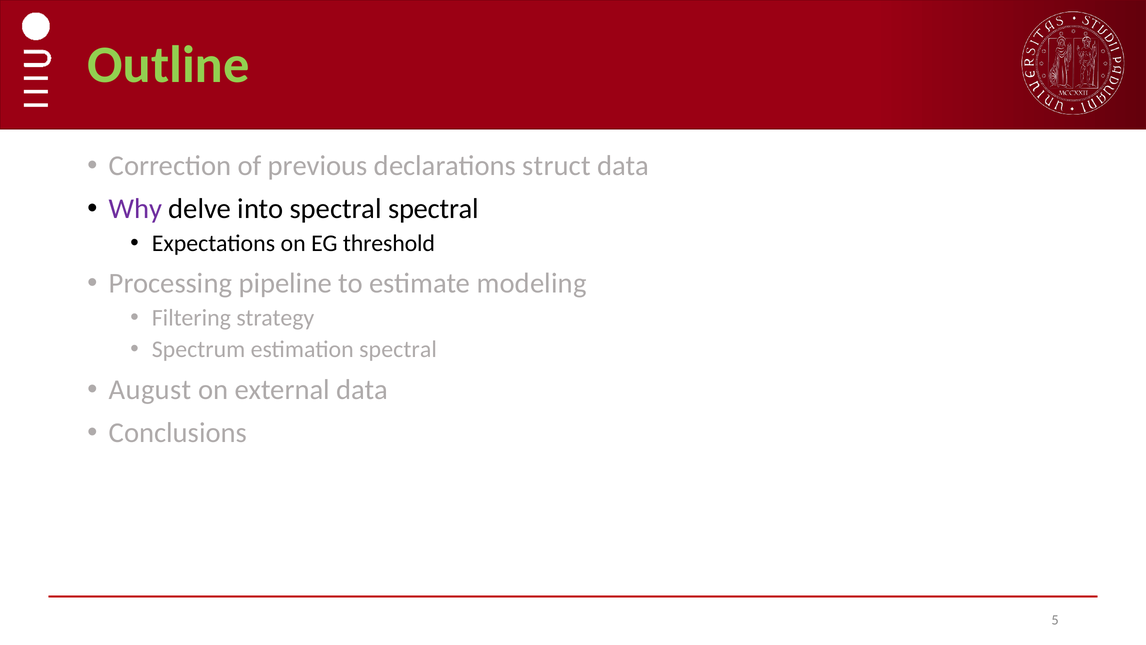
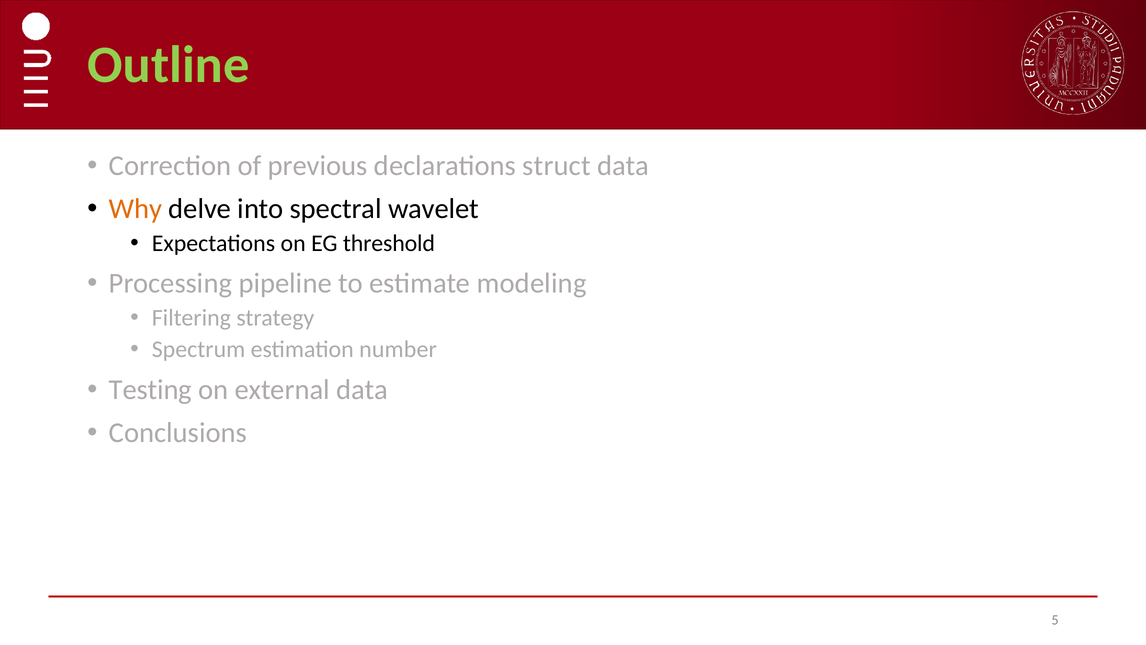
Why colour: purple -> orange (135, 209)
spectral spectral: spectral -> wavelet (433, 209)
estimation spectral: spectral -> number (398, 349)
August: August -> Testing (150, 390)
